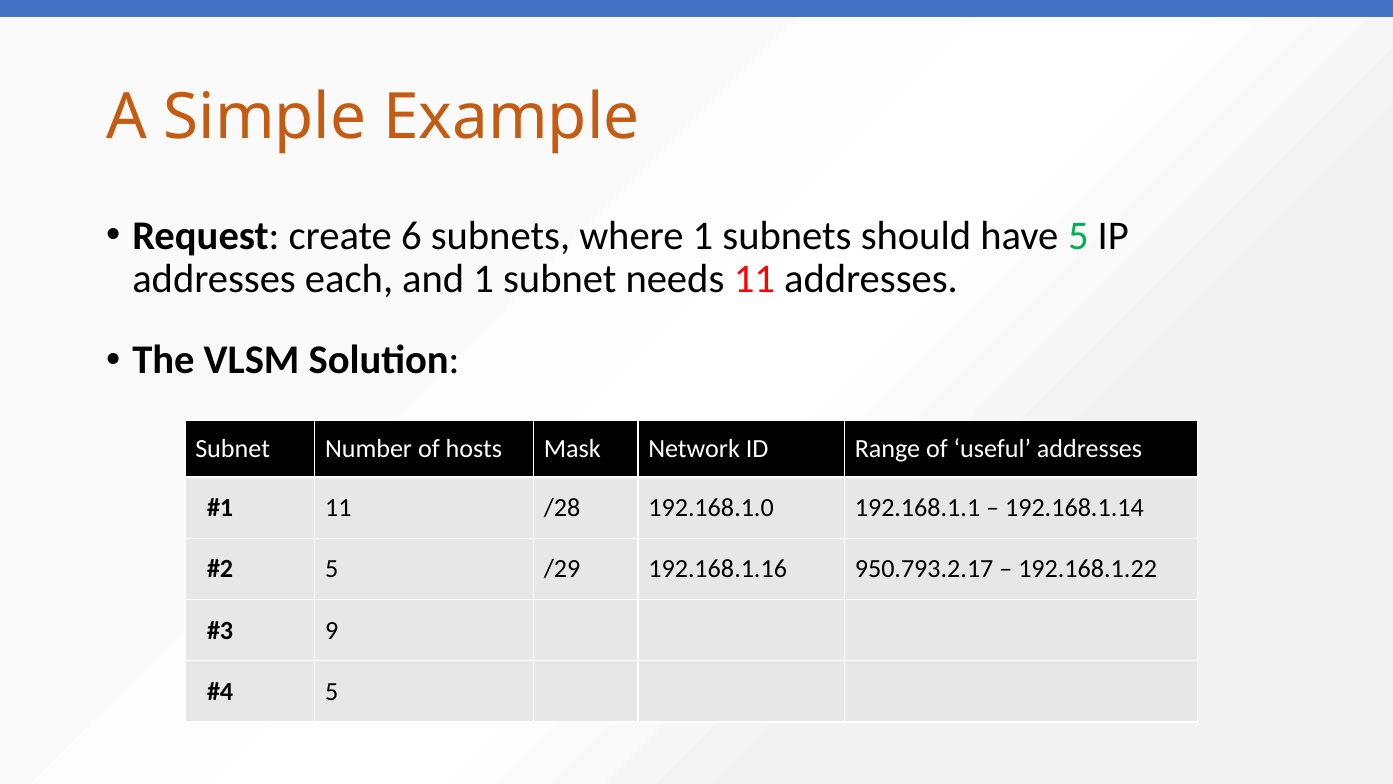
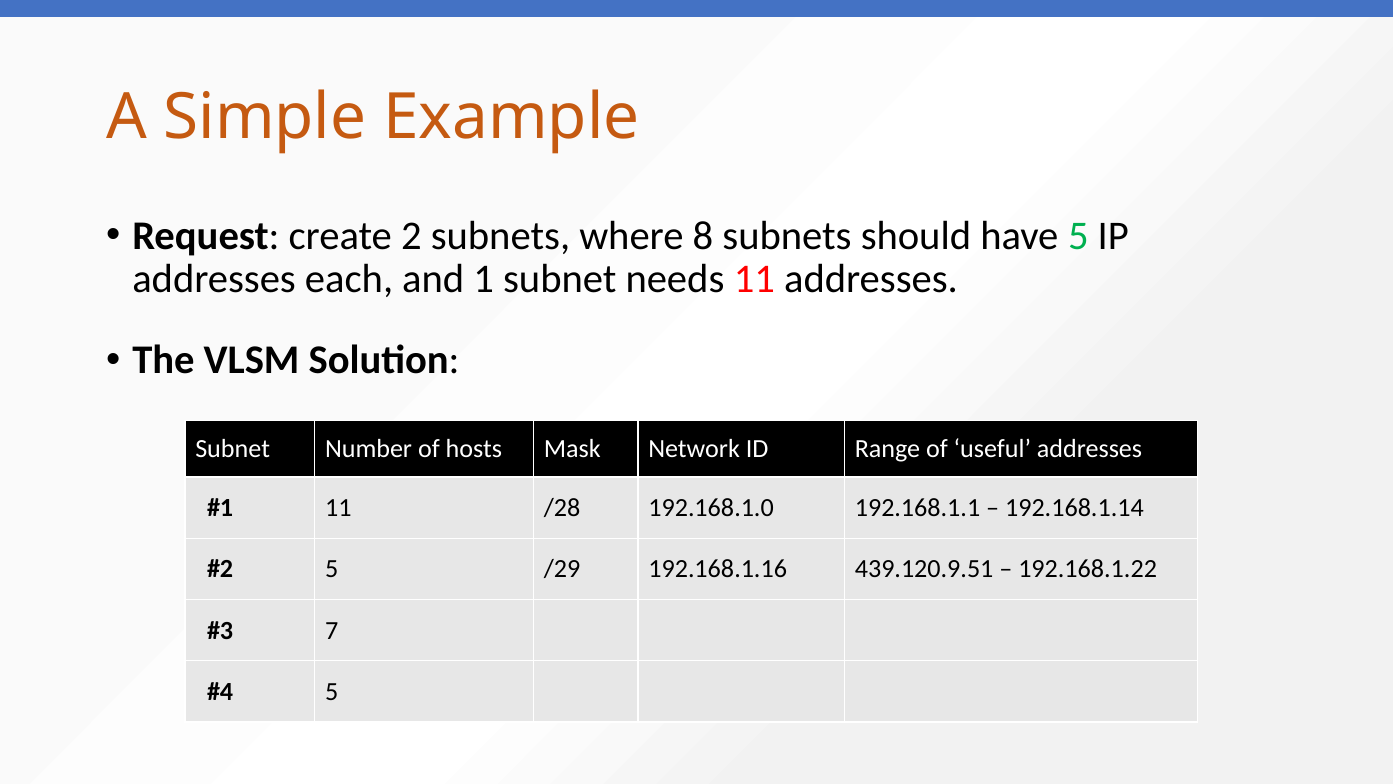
6: 6 -> 2 (411, 236)
where 1: 1 -> 8 (703, 236)
950.793.2.17: 950.793.2.17 -> 439.120.9.51 (924, 569)
9: 9 -> 7 (332, 630)
